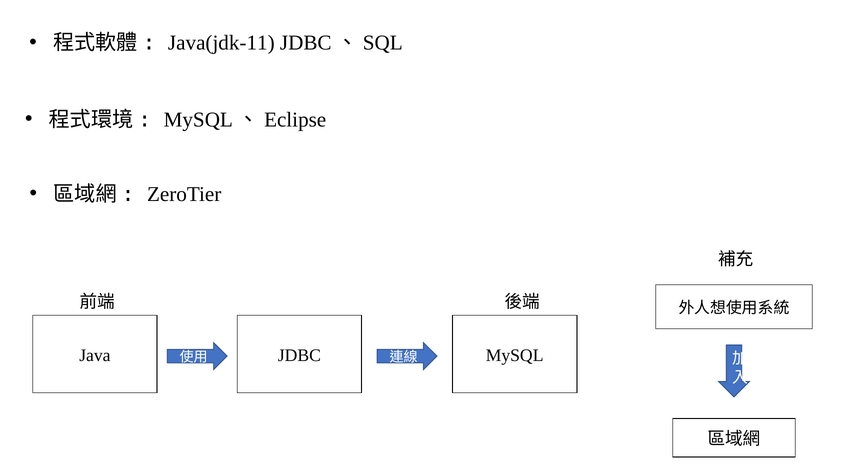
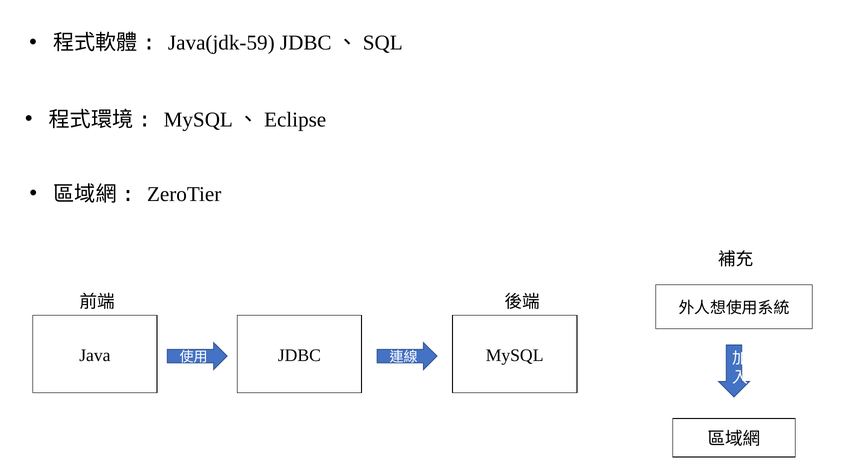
Java(jdk-11: Java(jdk-11 -> Java(jdk-59 (221, 43)
